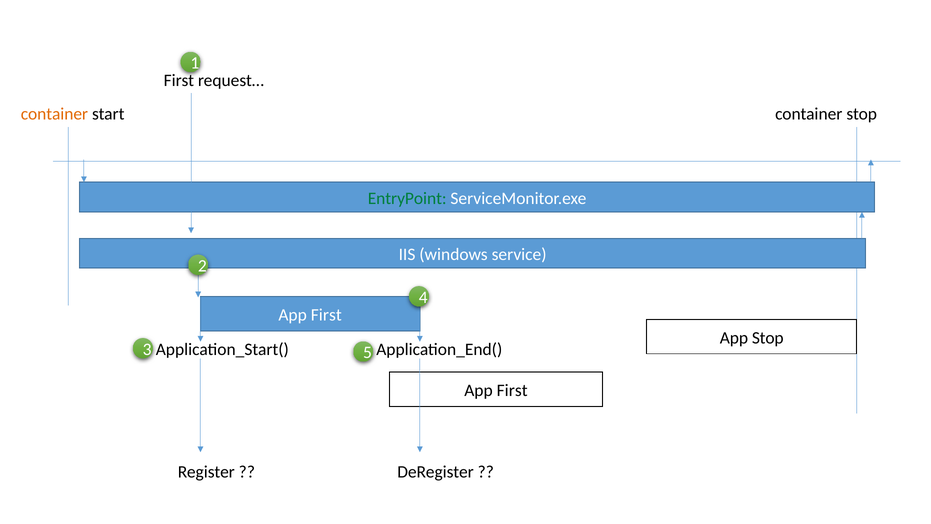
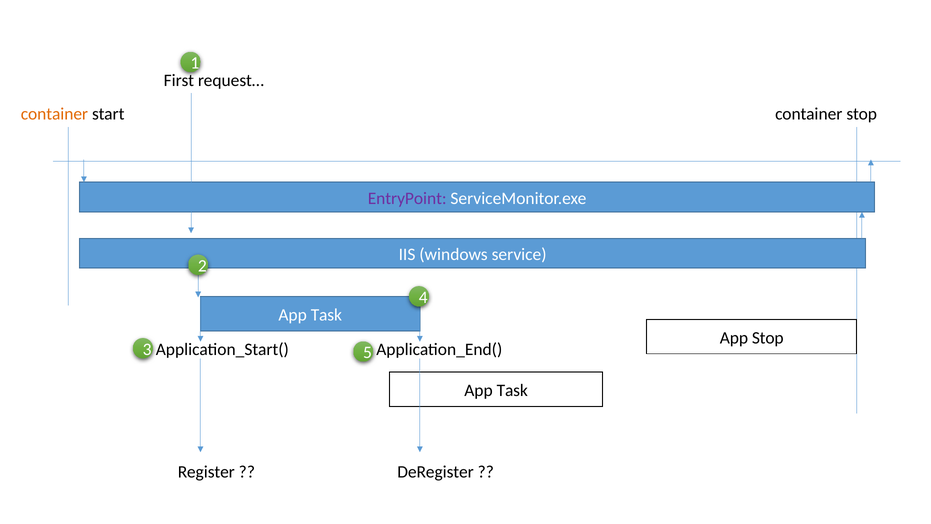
EntryPoint colour: green -> purple (407, 198)
First: First -> Task (326, 315)
First: First -> Task (512, 390)
